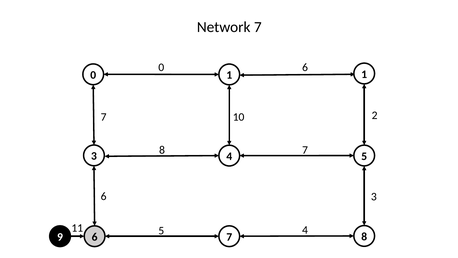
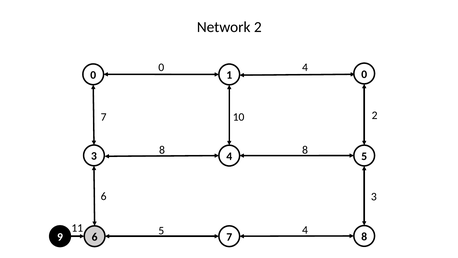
Network 7: 7 -> 2 (258, 27)
0 6: 6 -> 4 (305, 67)
1 1: 1 -> 0 (364, 74)
8 7: 7 -> 8 (305, 150)
